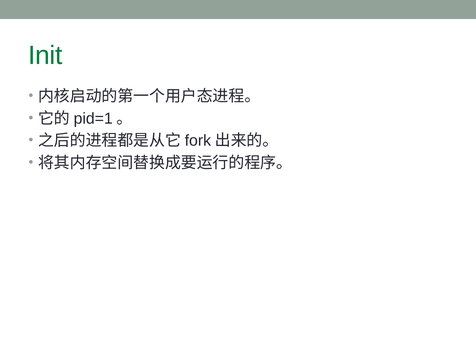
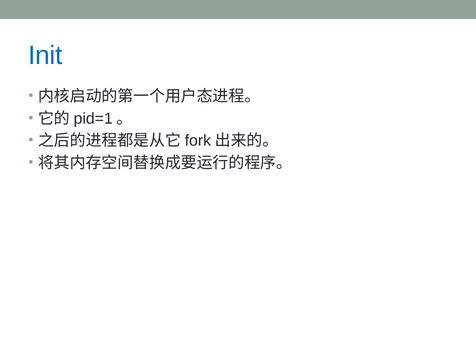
Init colour: green -> blue (45, 55)
